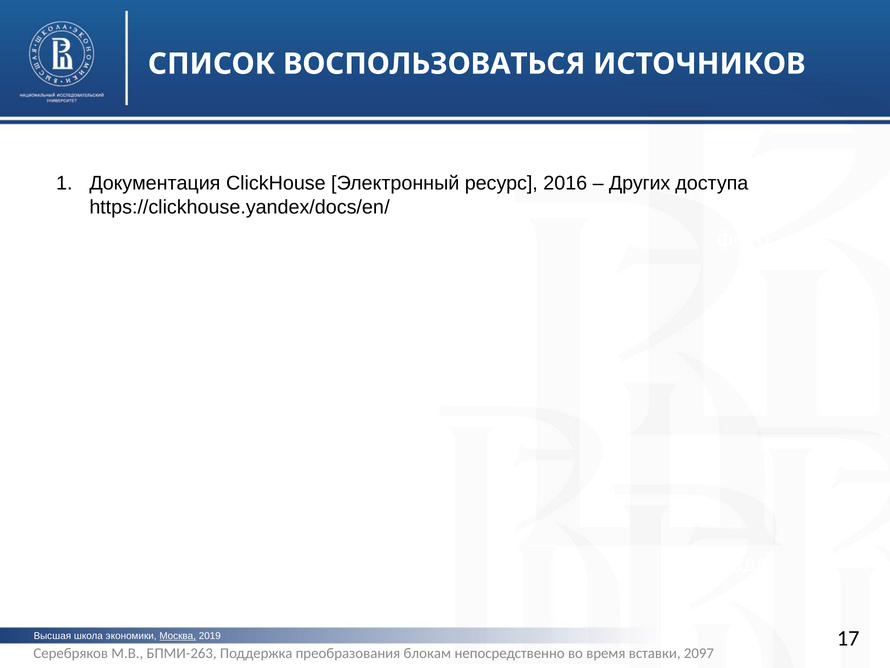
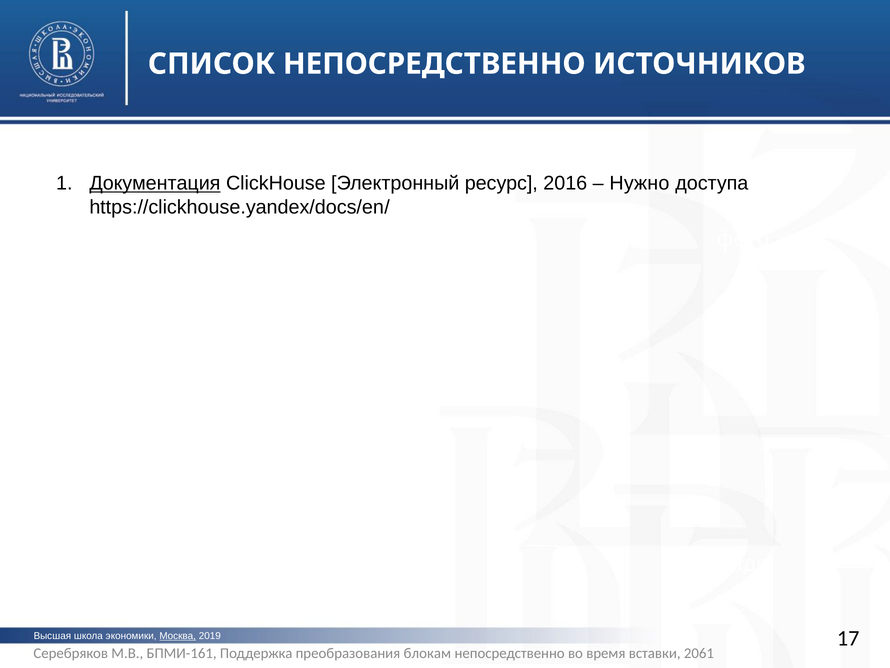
СПИСОК ВОСПОЛЬЗОВАТЬСЯ: ВОСПОЛЬЗОВАТЬСЯ -> НЕПОСРЕДСТВЕННО (434, 64)
Документация underline: none -> present (155, 183)
Других: Других -> Нужно (639, 183)
БПМИ-263: БПМИ-263 -> БПМИ-161 (182, 653)
2097: 2097 -> 2061 (699, 653)
